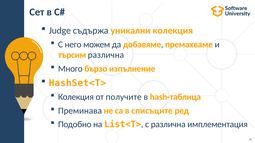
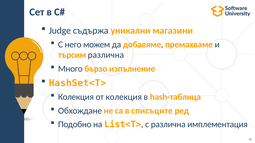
уникални колекция: колекция -> магазини (173, 31)
от получите: получите -> колекция (124, 97)
Преминава: Преминава -> Обхождане (80, 111)
